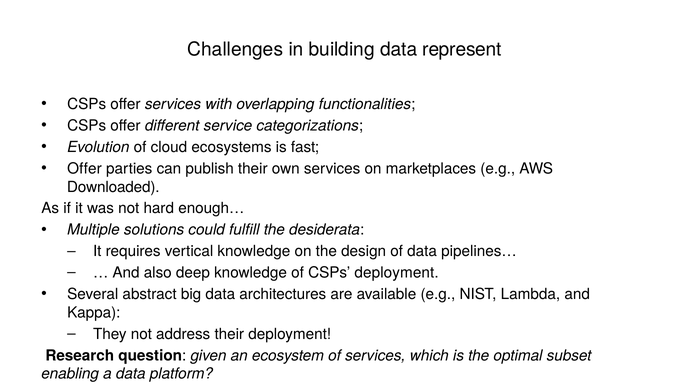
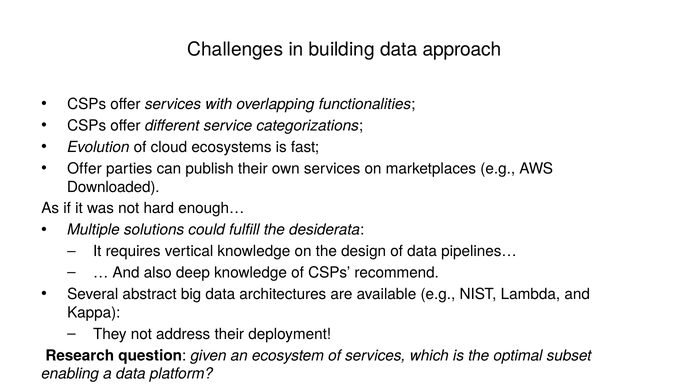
represent: represent -> approach (462, 49)
CSPs deployment: deployment -> recommend (397, 273)
